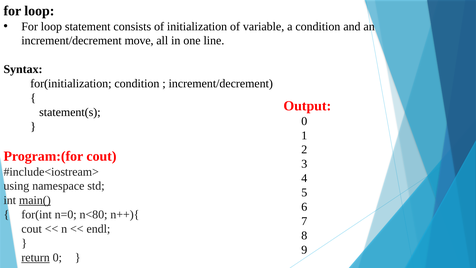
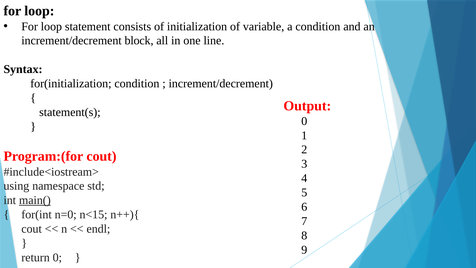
move: move -> block (139, 41)
n<80: n<80 -> n<15 (94, 214)
return underline: present -> none (36, 257)
